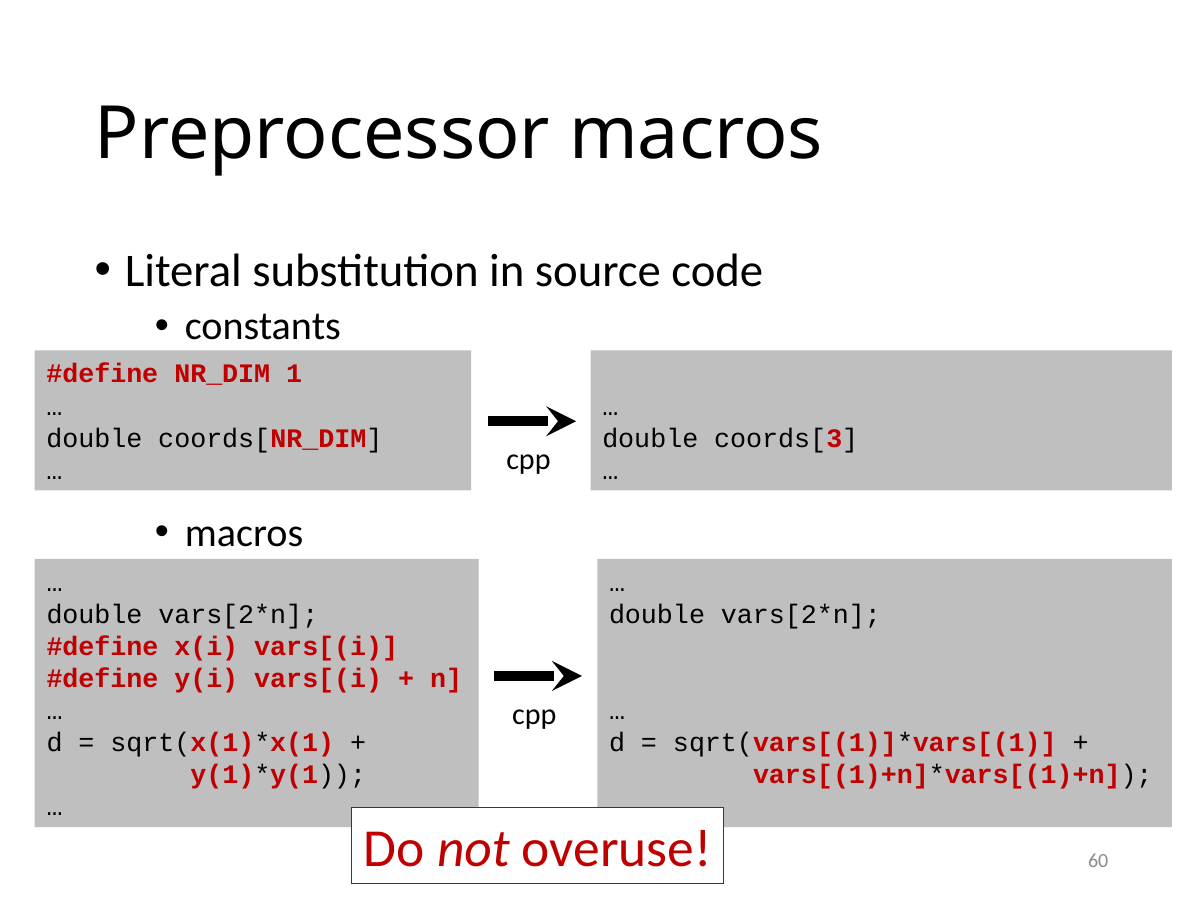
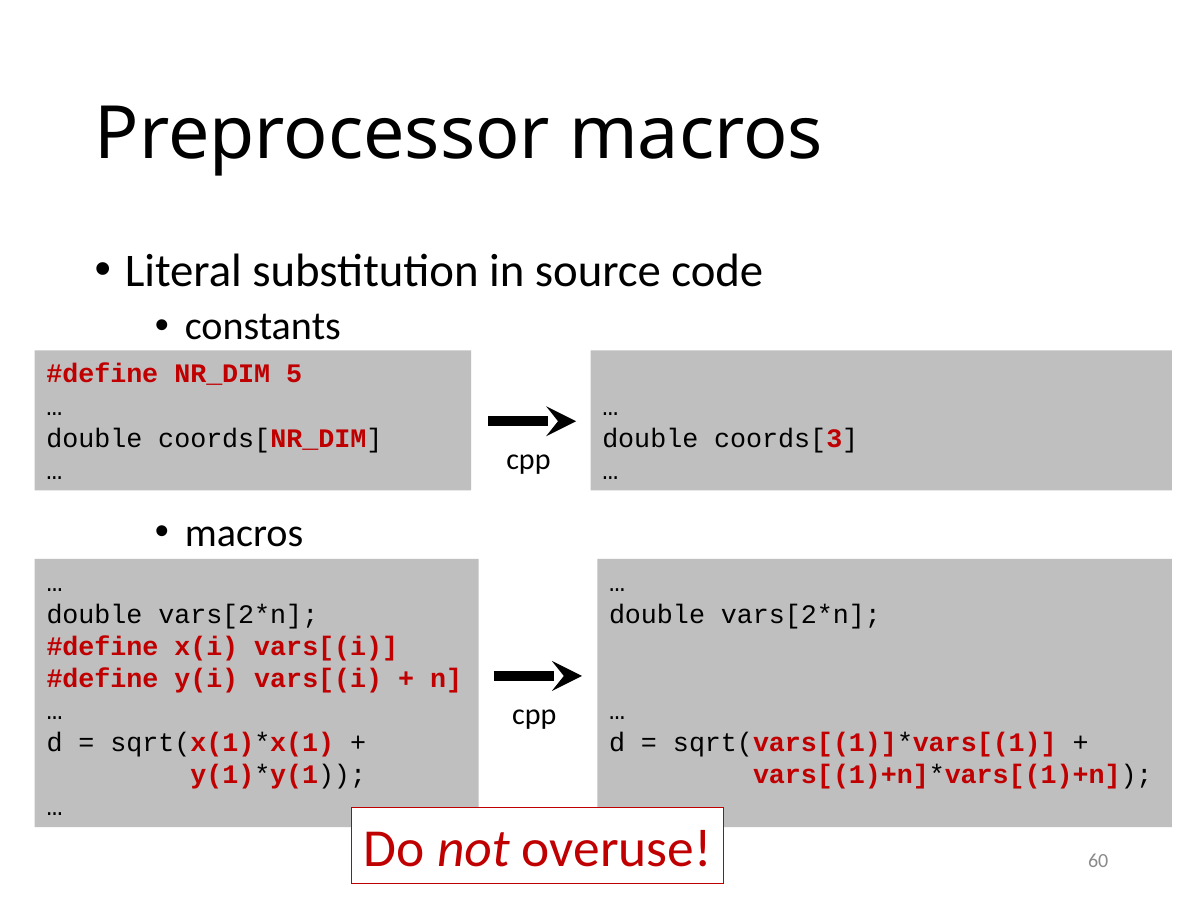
1: 1 -> 5 (294, 374)
